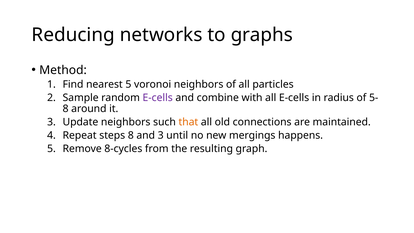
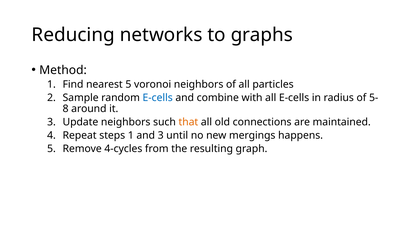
E-cells colour: purple -> blue (158, 98)
steps 8: 8 -> 1 (131, 135)
8-cycles: 8-cycles -> 4-cycles (123, 149)
